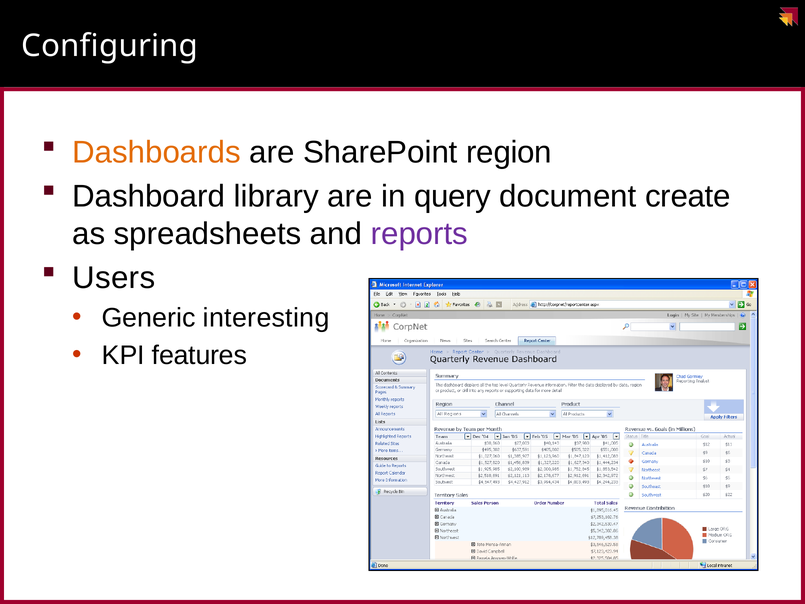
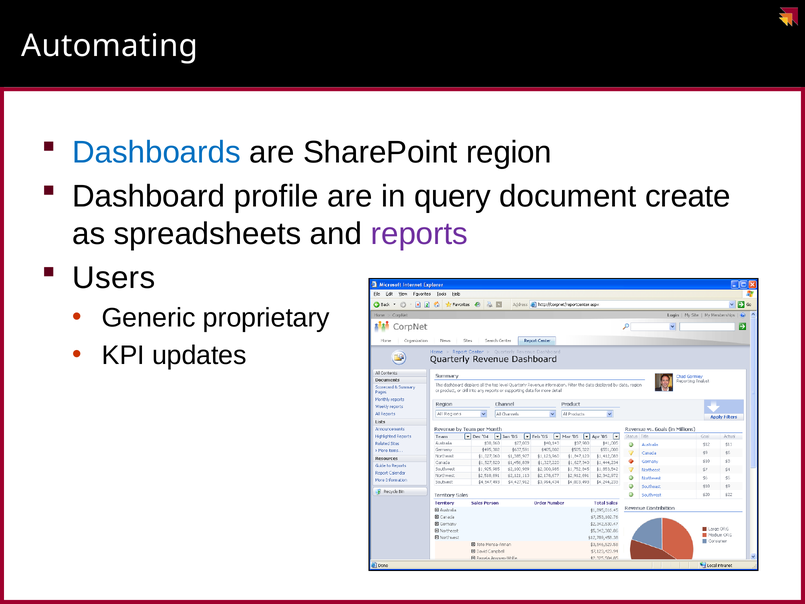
Configuring: Configuring -> Automating (110, 46)
Dashboards colour: orange -> blue (156, 152)
library: library -> profile (276, 196)
interesting: interesting -> proprietary (266, 318)
features: features -> updates (199, 355)
